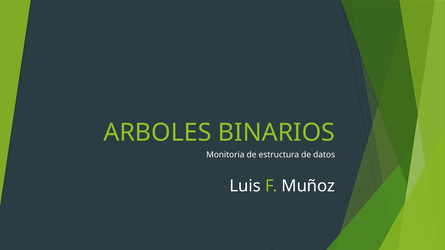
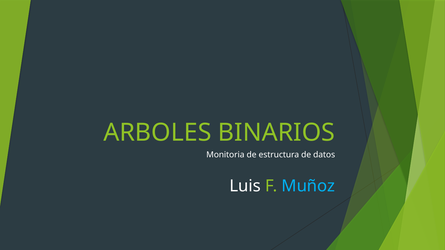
Muñoz colour: white -> light blue (308, 186)
